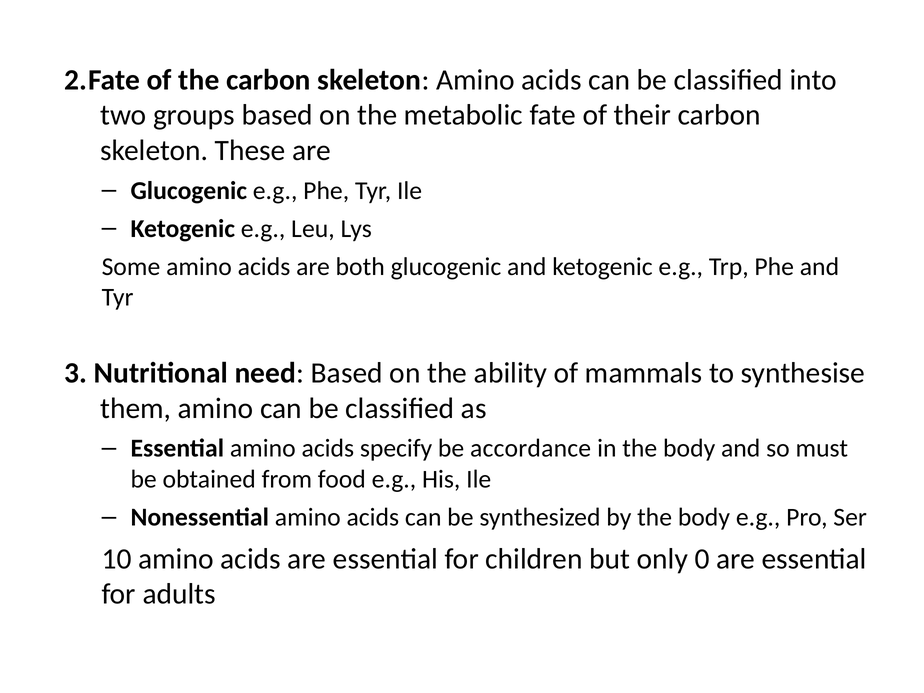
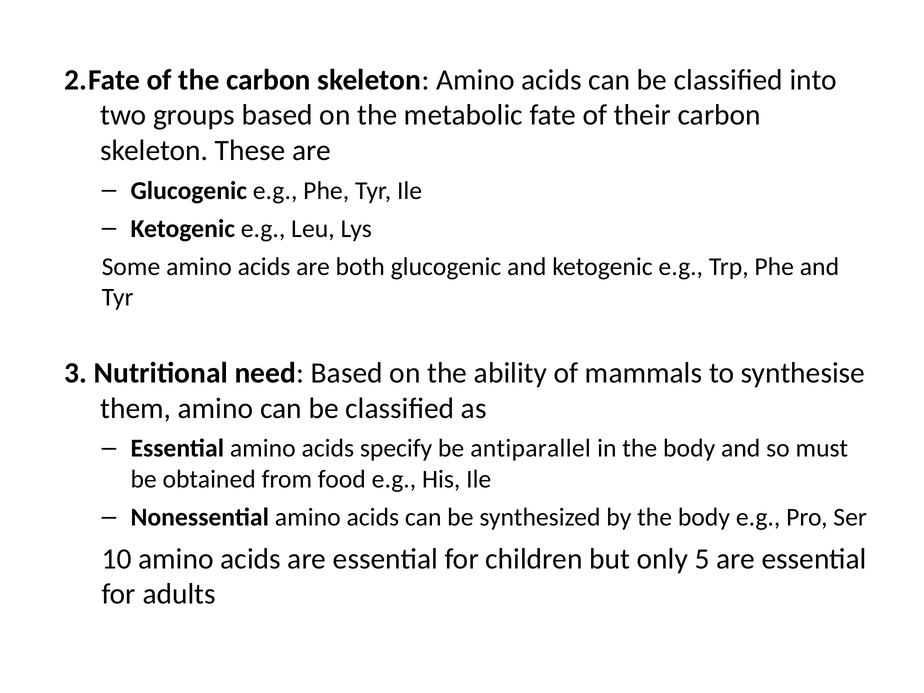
accordance: accordance -> antiparallel (531, 448)
0: 0 -> 5 (702, 559)
